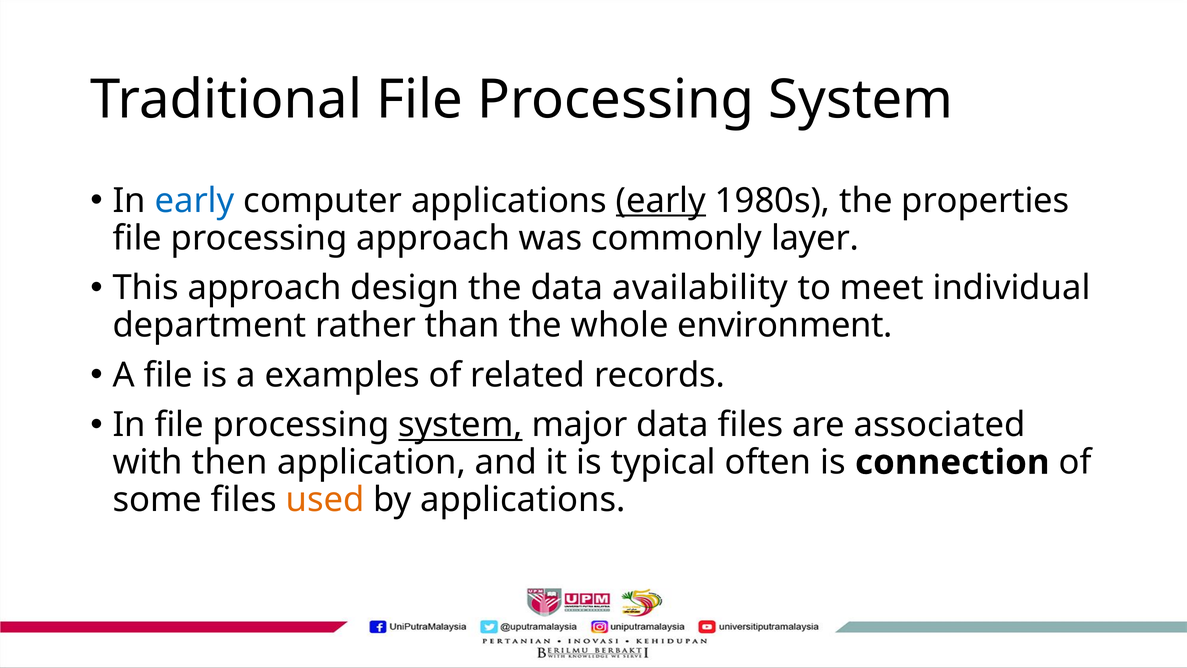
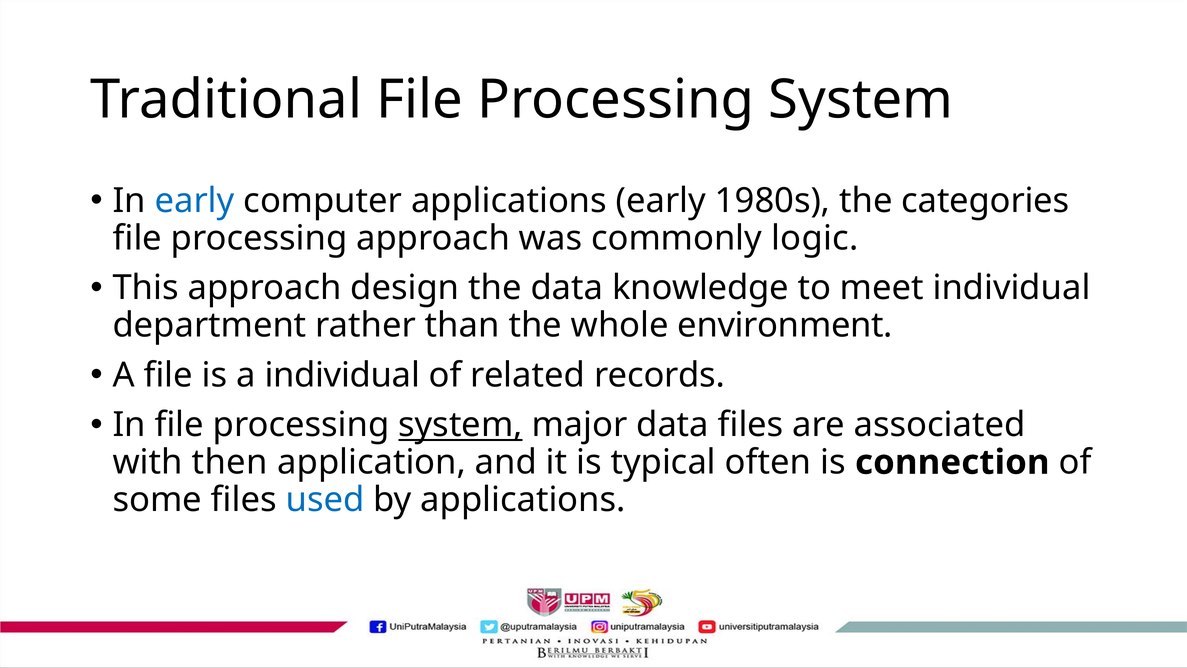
early underline: present -> none (661, 201)
properties: properties -> categories (985, 201)
layer: layer -> logic (815, 238)
availability: availability -> knowledge (701, 288)
a examples: examples -> individual (342, 375)
used colour: orange -> blue (325, 500)
